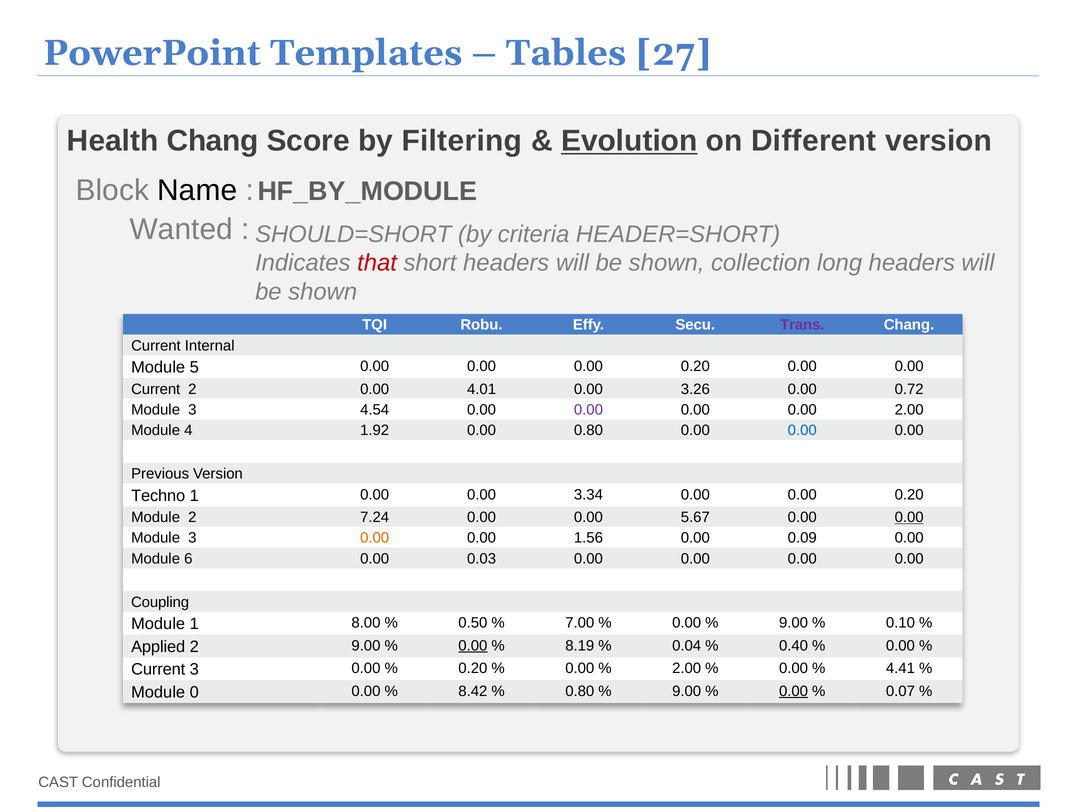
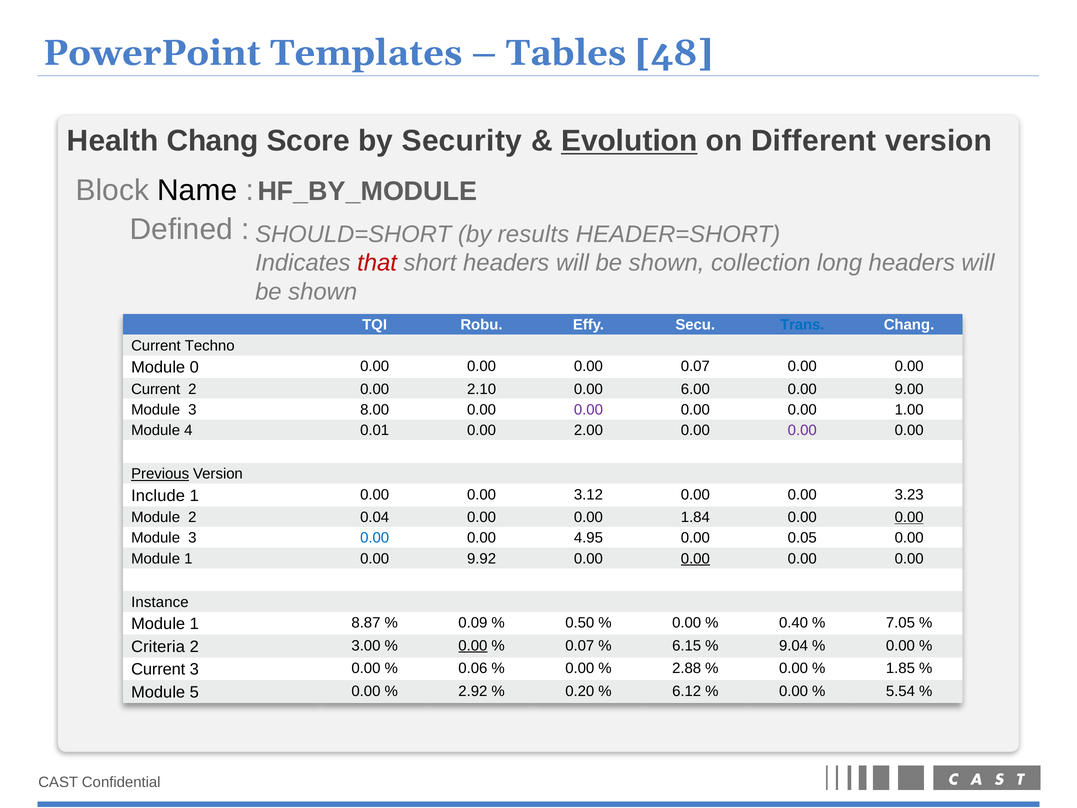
27: 27 -> 48 (674, 53)
Filtering: Filtering -> Security (462, 141)
Wanted: Wanted -> Defined (181, 229)
criteria: criteria -> results (533, 234)
Trans colour: purple -> blue (802, 325)
Internal: Internal -> Techno (210, 346)
5: 5 -> 0 (194, 367)
0.00 0.00 0.00 0.20: 0.20 -> 0.07 (695, 366)
4.01: 4.01 -> 2.10 (482, 389)
3.26: 3.26 -> 6.00 (695, 389)
0.72: 0.72 -> 9.00 (909, 389)
4.54: 4.54 -> 8.00 (375, 410)
0.00 2.00: 2.00 -> 1.00 (909, 410)
1.92: 1.92 -> 0.01 (375, 430)
0.00 0.80: 0.80 -> 2.00 (588, 430)
0.00 colour: blue -> purple (802, 430)
Previous underline: none -> present (160, 474)
Techno: Techno -> Include (158, 496)
3.34: 3.34 -> 3.12 (588, 494)
0.20: 0.20 -> 3.23 (909, 494)
7.24: 7.24 -> 0.04 (375, 517)
5.67: 5.67 -> 1.84 (695, 517)
0.00 colour: orange -> blue (375, 538)
1.56: 1.56 -> 4.95 (588, 538)
0.09: 0.09 -> 0.05 (802, 538)
6: 6 -> 1 (188, 559)
0.03: 0.03 -> 9.92 (482, 559)
0.00 underline: none -> present (695, 559)
Coupling: Coupling -> Instance (160, 602)
8.00: 8.00 -> 8.87 (366, 623)
0.50: 0.50 -> 0.09 (473, 623)
7.00: 7.00 -> 0.50 (580, 623)
9.00: 9.00 -> 0.40 (794, 623)
0.10: 0.10 -> 7.05 (900, 623)
Applied: Applied -> Criteria (158, 647)
2 9.00: 9.00 -> 3.00 (366, 645)
8.19: 8.19 -> 0.07 (580, 645)
0.04: 0.04 -> 6.15 (687, 645)
0.40: 0.40 -> 9.04 (794, 645)
0.20: 0.20 -> 0.06 (473, 668)
2.00: 2.00 -> 2.88 (687, 668)
4.41: 4.41 -> 1.85 (900, 668)
0: 0 -> 5 (194, 692)
8.42: 8.42 -> 2.92 (473, 691)
0.80: 0.80 -> 0.20 (580, 691)
9.00: 9.00 -> 6.12 (687, 691)
0.00 underline: present -> none (794, 691)
0.07: 0.07 -> 5.54 (900, 691)
